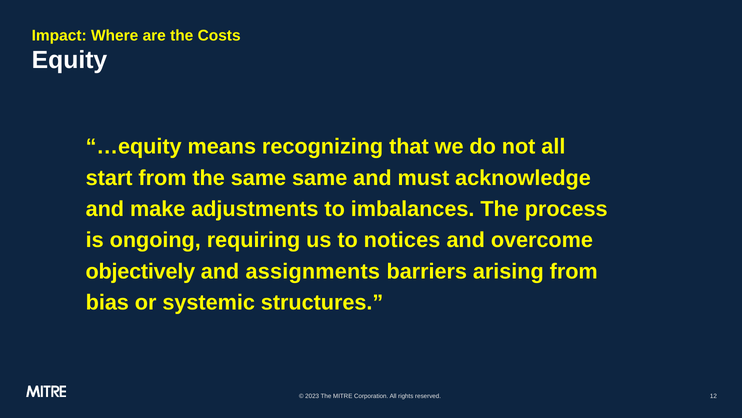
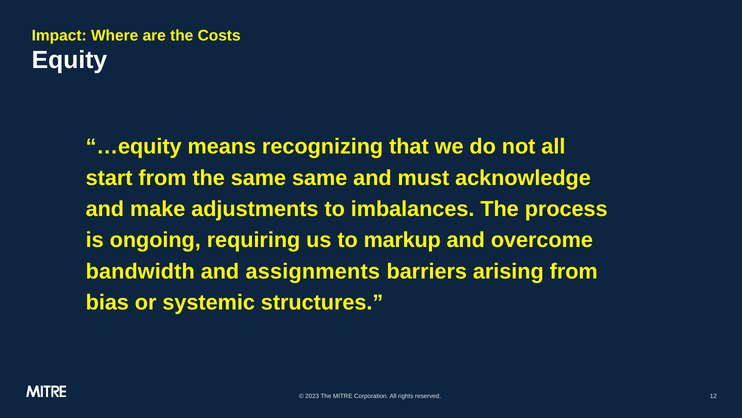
notices: notices -> markup (402, 240)
objectively: objectively -> bandwidth (140, 271)
